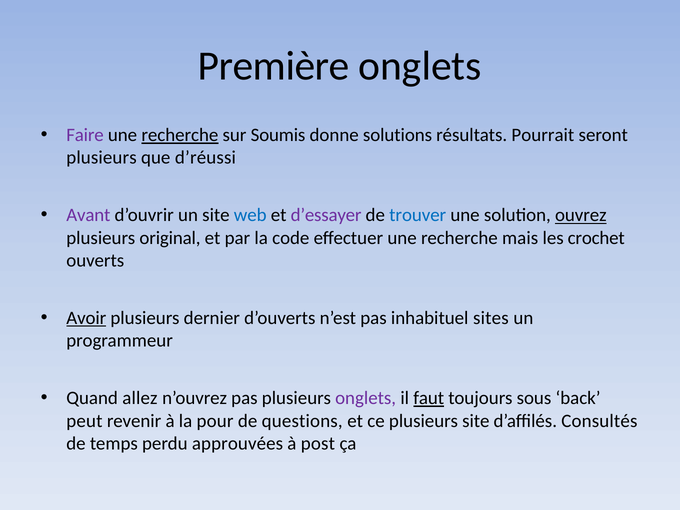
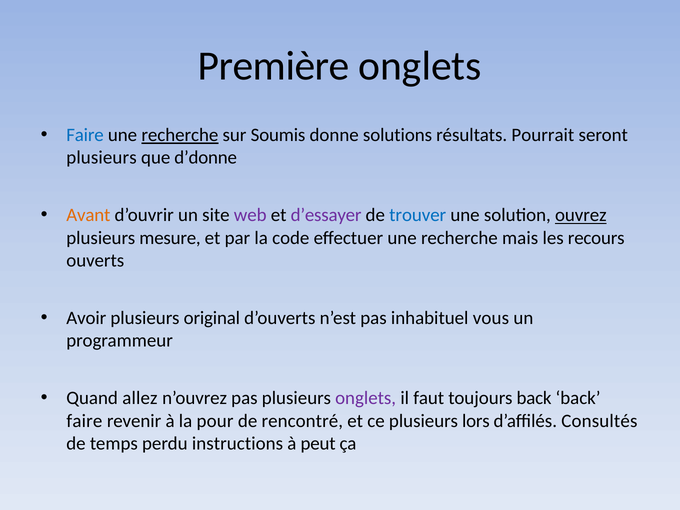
Faire colour: purple -> blue (85, 135)
d’réussi: d’réussi -> d’donne (206, 158)
Avant colour: purple -> orange (88, 215)
web colour: blue -> purple (250, 215)
original: original -> mesure (170, 238)
crochet: crochet -> recours (596, 238)
Avoir underline: present -> none (86, 318)
dernier: dernier -> original (212, 318)
sites: sites -> vous (491, 318)
faut underline: present -> none (429, 398)
toujours sous: sous -> back (534, 398)
peut: peut -> faire (84, 421)
questions: questions -> rencontré (302, 421)
plusieurs site: site -> lors (476, 421)
approuvées: approuvées -> instructions (238, 443)
post: post -> peut (318, 443)
